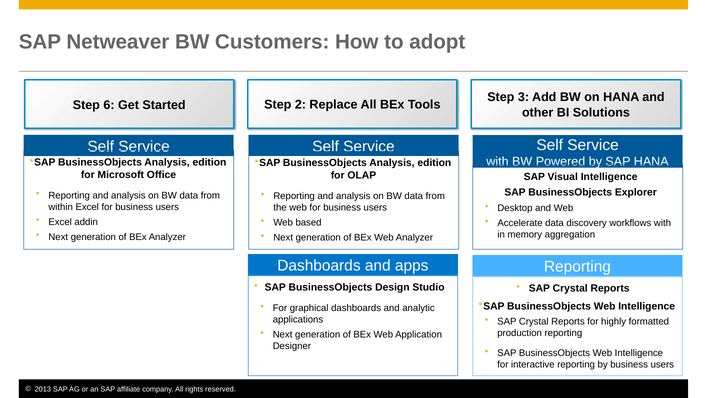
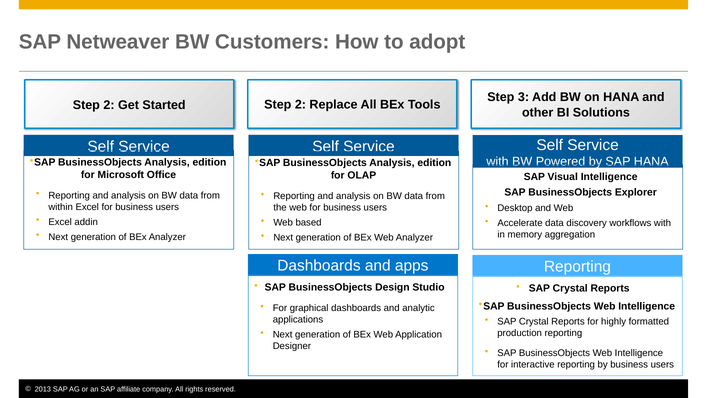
6: 6 -> 2 (109, 105)
